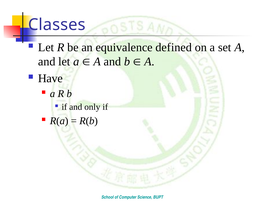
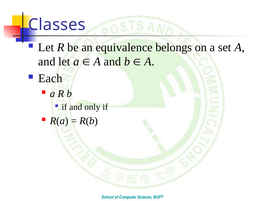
defined: defined -> belongs (174, 47)
Have: Have -> Each (50, 78)
